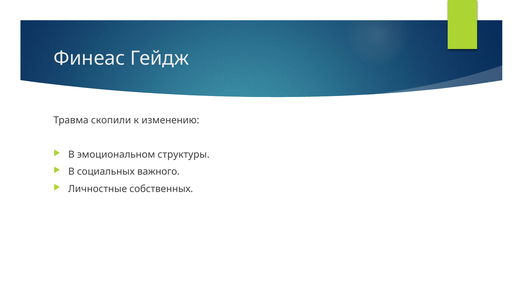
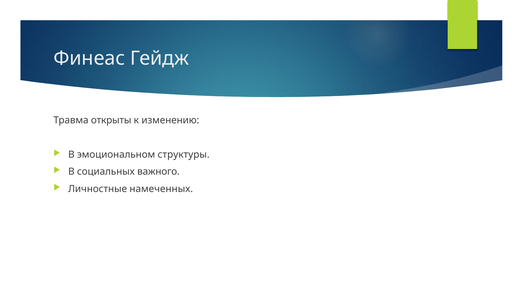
скопили: скопили -> открыты (111, 120)
собственных: собственных -> намеченных (161, 189)
